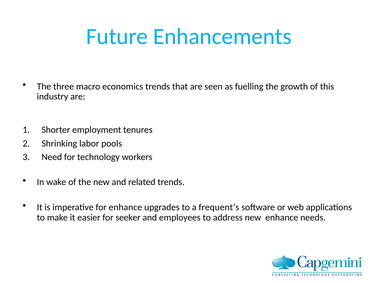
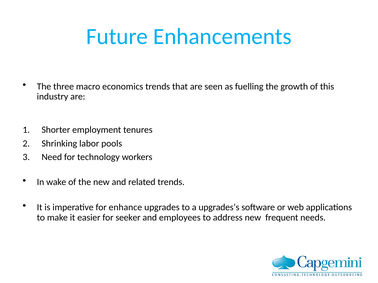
frequent’s: frequent’s -> upgrades’s (219, 208)
new enhance: enhance -> frequent (282, 218)
